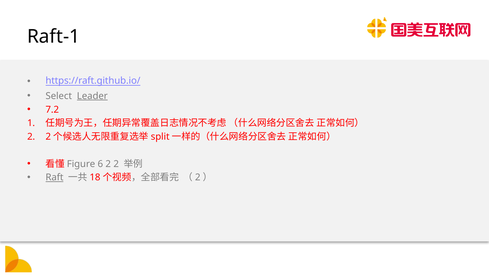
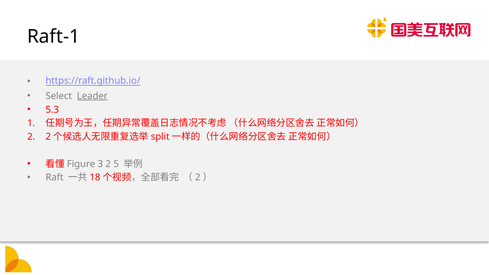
7.2: 7.2 -> 5.3 (52, 110)
6: 6 -> 3 (100, 164)
2 2: 2 -> 5 (116, 164)
Raft underline: present -> none (55, 178)
